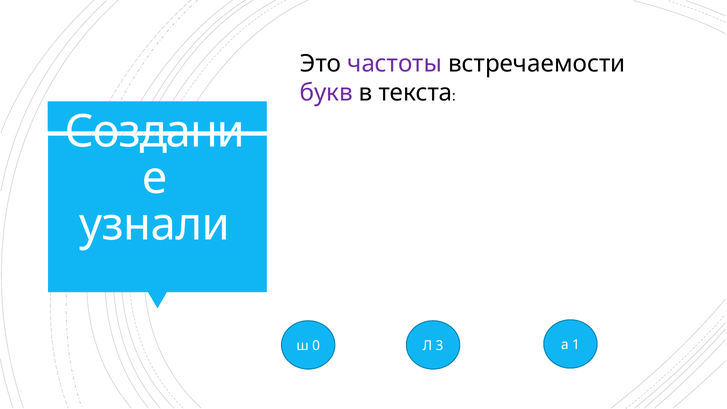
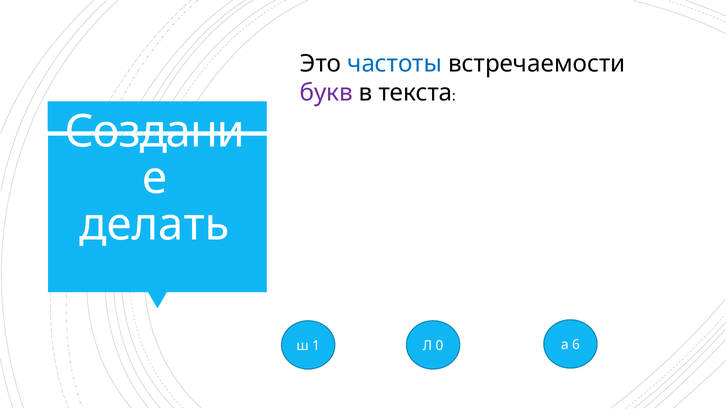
частоты colour: purple -> blue (395, 64)
узнали: узнали -> делать (154, 224)
0: 0 -> 1 (316, 346)
3: 3 -> 0 (440, 346)
1: 1 -> 6 (576, 345)
